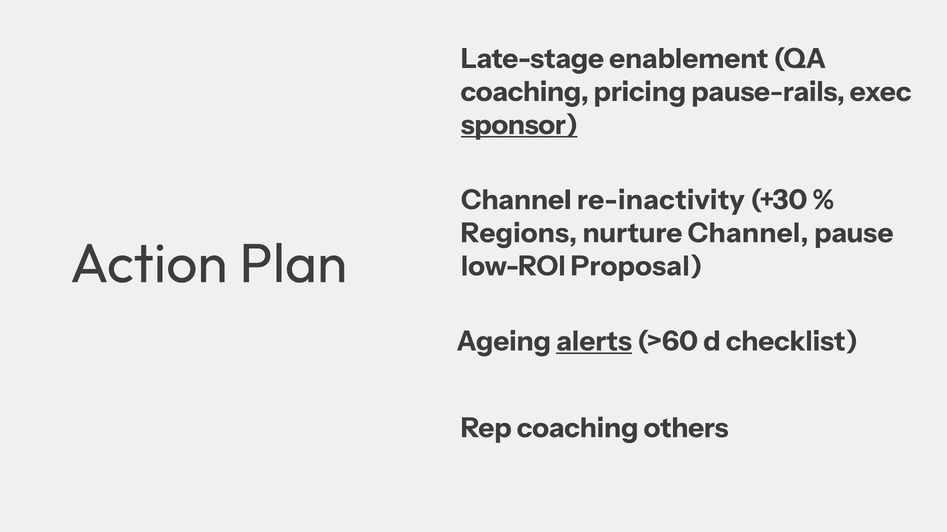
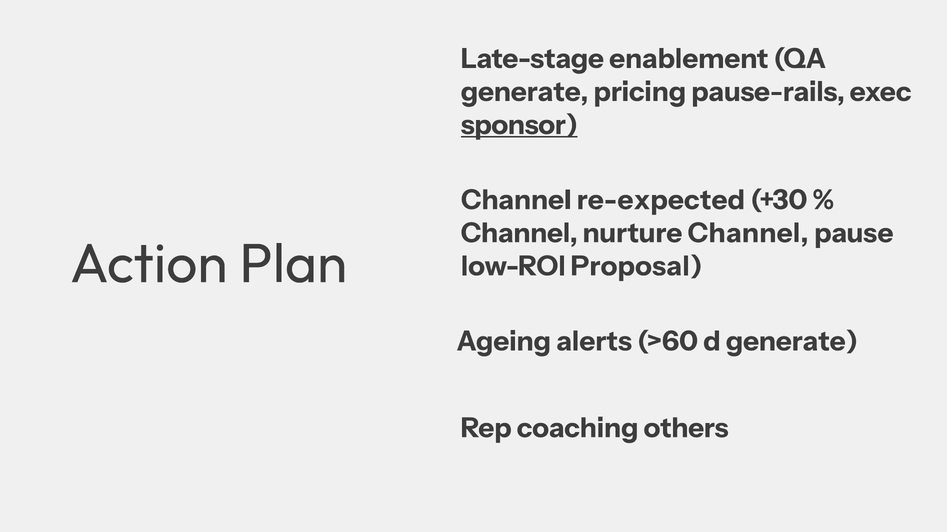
coaching: coaching -> generate (525, 92)
re-inactivity: re-inactivity -> re-expected (661, 200)
Regions: Regions -> Channel (519, 233)
alerts underline: present -> none (594, 342)
d checklist: checklist -> generate (792, 342)
